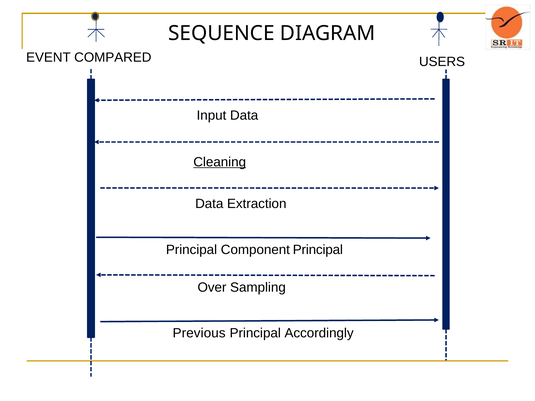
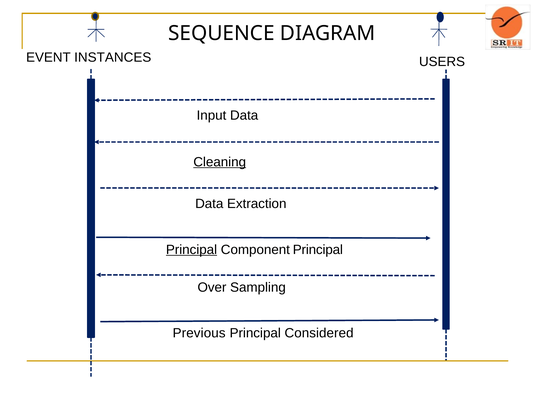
COMPARED: COMPARED -> INSTANCES (113, 58)
Principal underline: none -> present (192, 250)
Accordingly: Accordingly -> Considered (319, 333)
